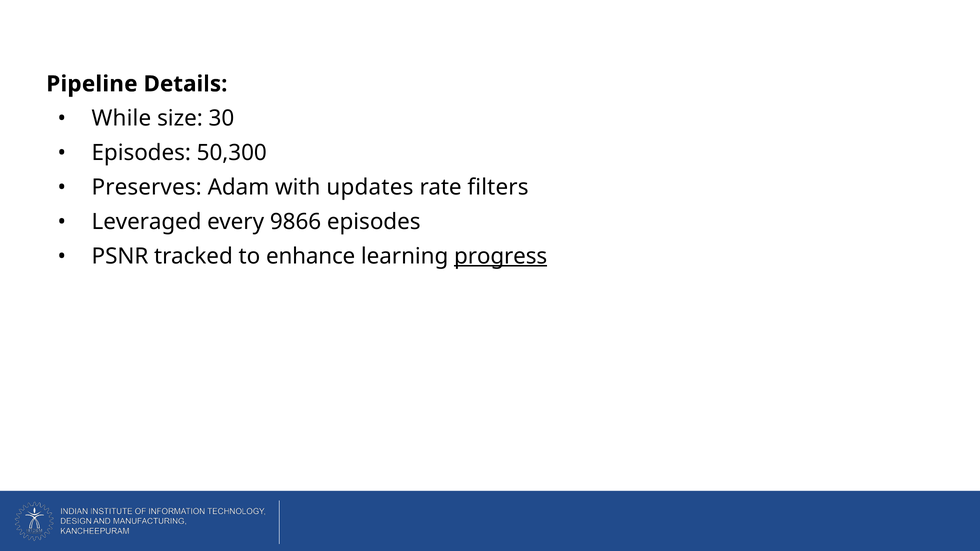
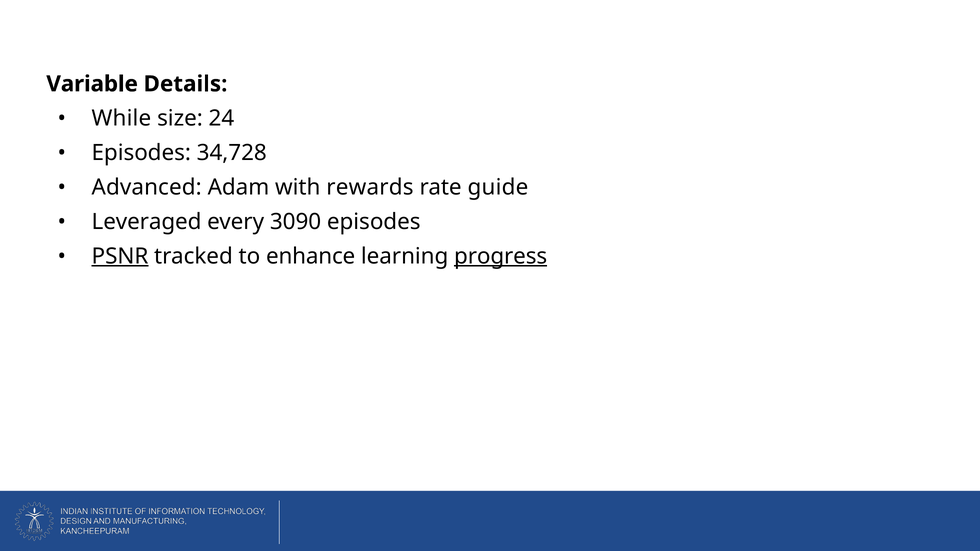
Pipeline: Pipeline -> Variable (92, 84)
30: 30 -> 24 (221, 118)
50,300: 50,300 -> 34,728 (232, 153)
Preserves: Preserves -> Advanced (147, 187)
updates: updates -> rewards (370, 187)
filters: filters -> guide (498, 187)
9866: 9866 -> 3090 (296, 222)
PSNR underline: none -> present (120, 256)
